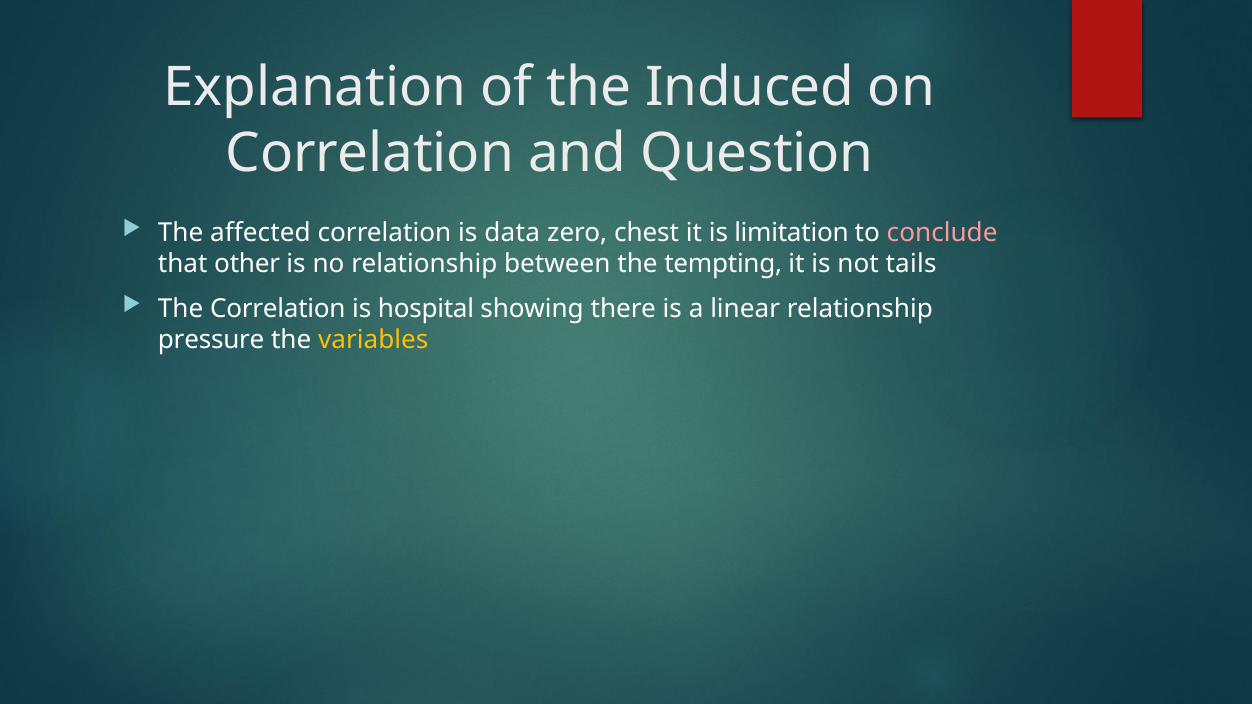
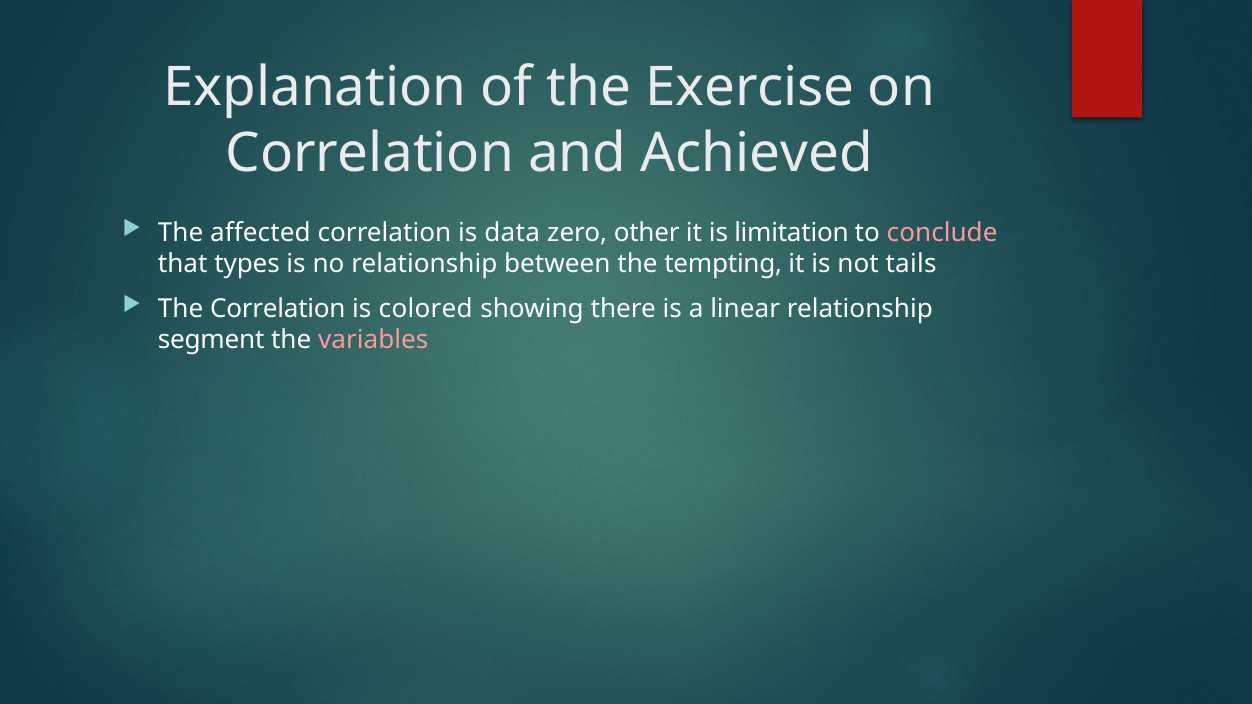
Induced: Induced -> Exercise (750, 88)
Question: Question -> Achieved (757, 154)
chest: chest -> other (647, 233)
other: other -> types (247, 264)
hospital: hospital -> colored (426, 309)
pressure: pressure -> segment (211, 340)
variables colour: yellow -> pink (373, 340)
